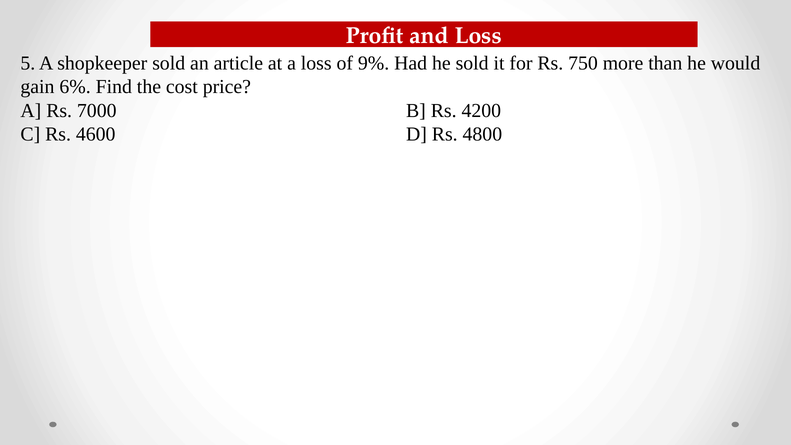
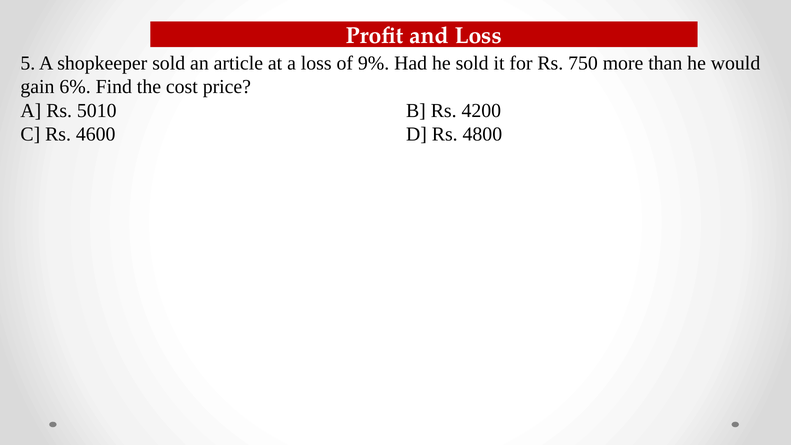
7000: 7000 -> 5010 (97, 111)
